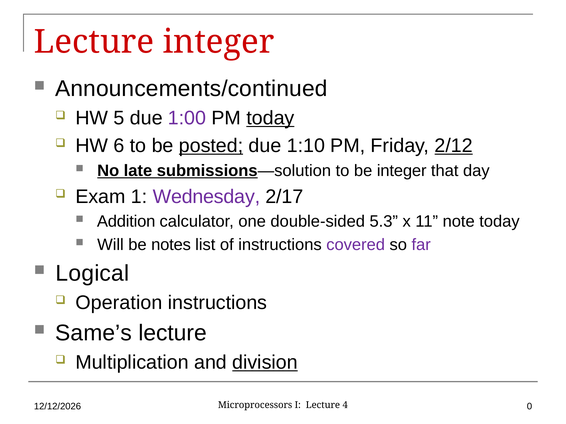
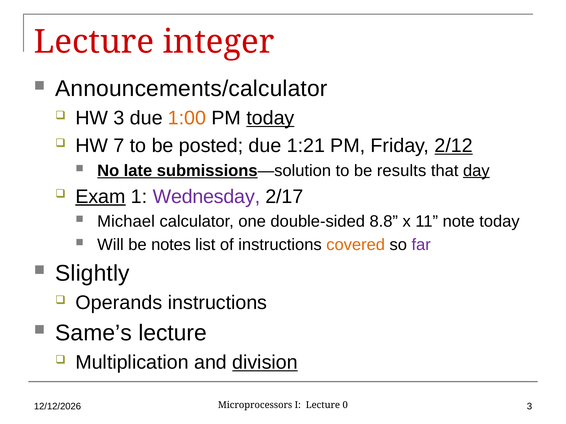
Announcements/continued: Announcements/continued -> Announcements/calculator (191, 89)
HW 5: 5 -> 3 (119, 118)
1:00 colour: purple -> orange (187, 118)
6: 6 -> 7 (119, 146)
posted underline: present -> none (211, 146)
1:10: 1:10 -> 1:21 (306, 146)
be integer: integer -> results (402, 171)
day underline: none -> present (476, 171)
Exam underline: none -> present (101, 197)
Addition: Addition -> Michael (126, 222)
5.3: 5.3 -> 8.8 (384, 222)
covered colour: purple -> orange (356, 245)
Logical: Logical -> Slightly (92, 274)
Operation: Operation -> Operands (119, 303)
0: 0 -> 3 (529, 407)
4: 4 -> 0 (345, 406)
